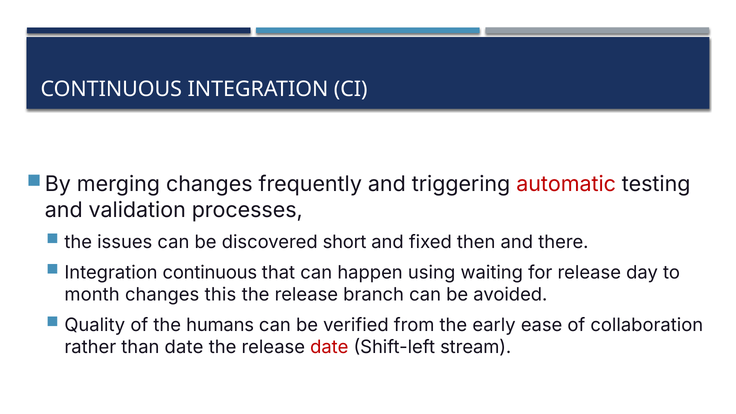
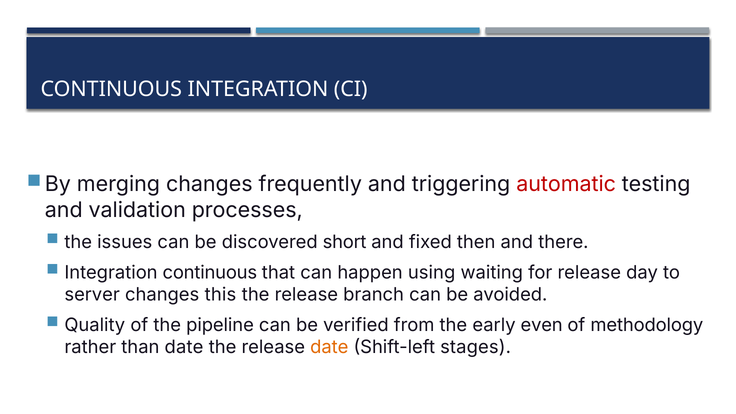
month: month -> server (92, 295)
humans: humans -> pipeline (220, 325)
ease: ease -> even (542, 325)
collaboration: collaboration -> methodology (647, 325)
date colour: red -> orange (329, 347)
stream: stream -> stages (476, 347)
